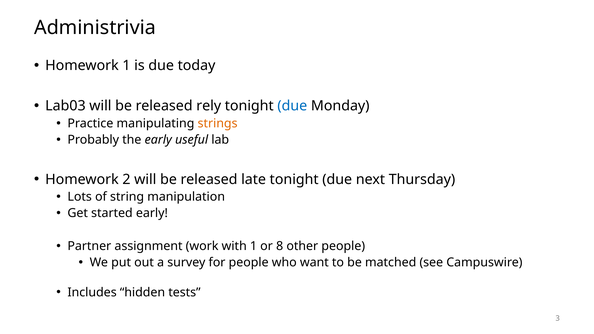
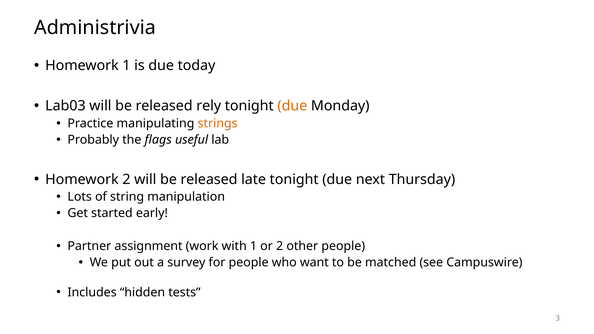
due colour: blue -> orange (292, 106)
the early: early -> flags (158, 140)
or 8: 8 -> 2 (280, 246)
